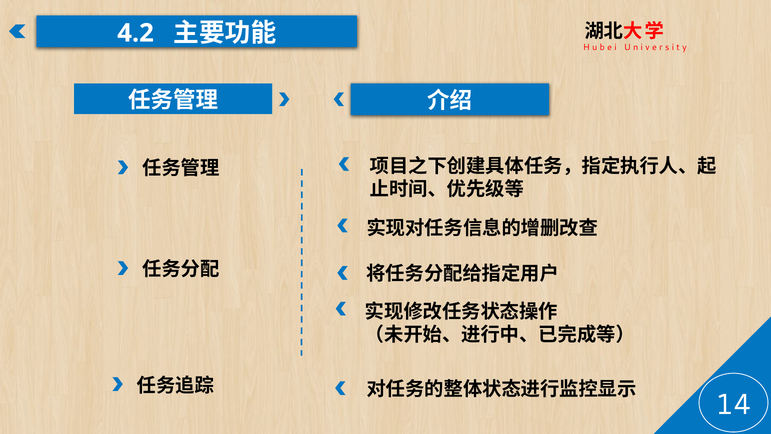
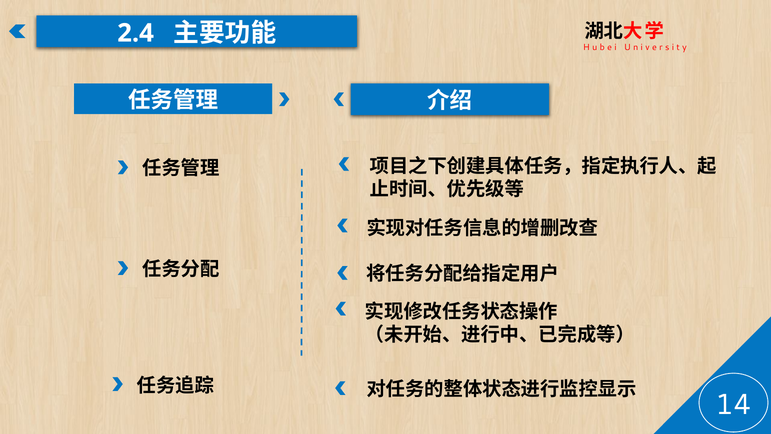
4.2: 4.2 -> 2.4 (136, 33)
